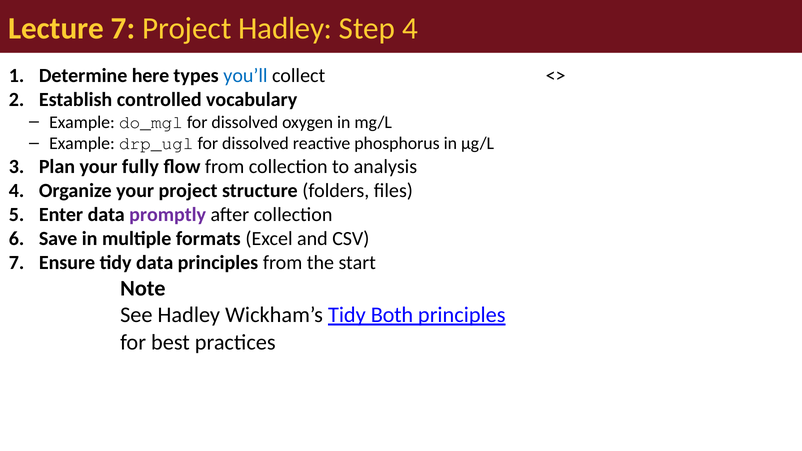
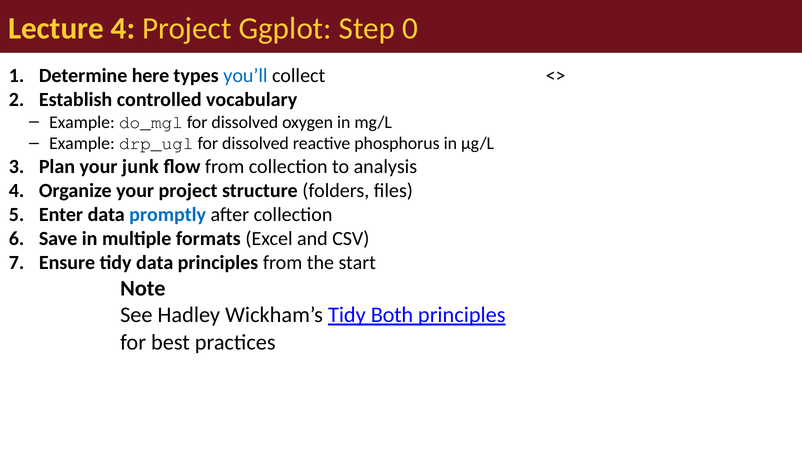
Lecture 7: 7 -> 4 (123, 29)
Project Hadley: Hadley -> Ggplot (285, 29)
Step 4: 4 -> 0 (410, 29)
fully: fully -> junk (140, 166)
promptly colour: purple -> blue (168, 215)
